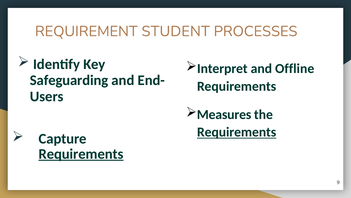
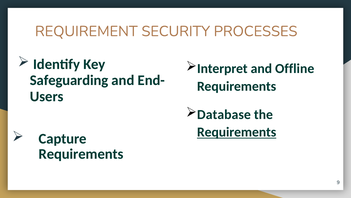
STUDENT: STUDENT -> SECURITY (176, 31)
Measures: Measures -> Database (224, 114)
Requirements underline: present -> none (81, 154)
